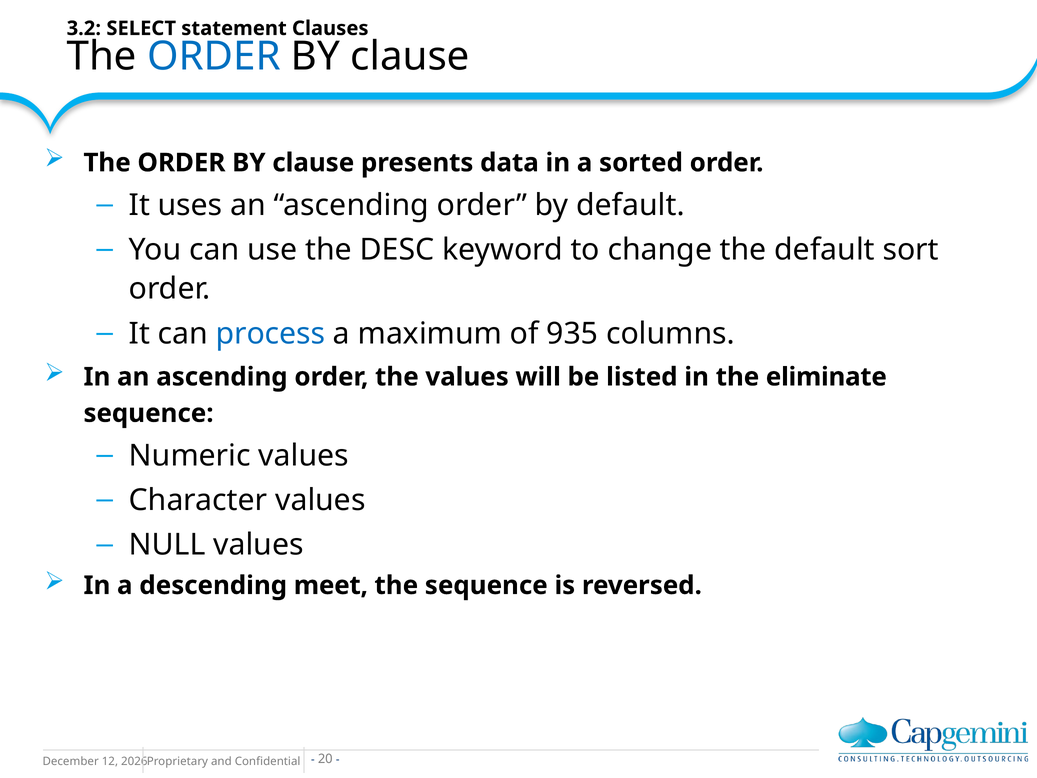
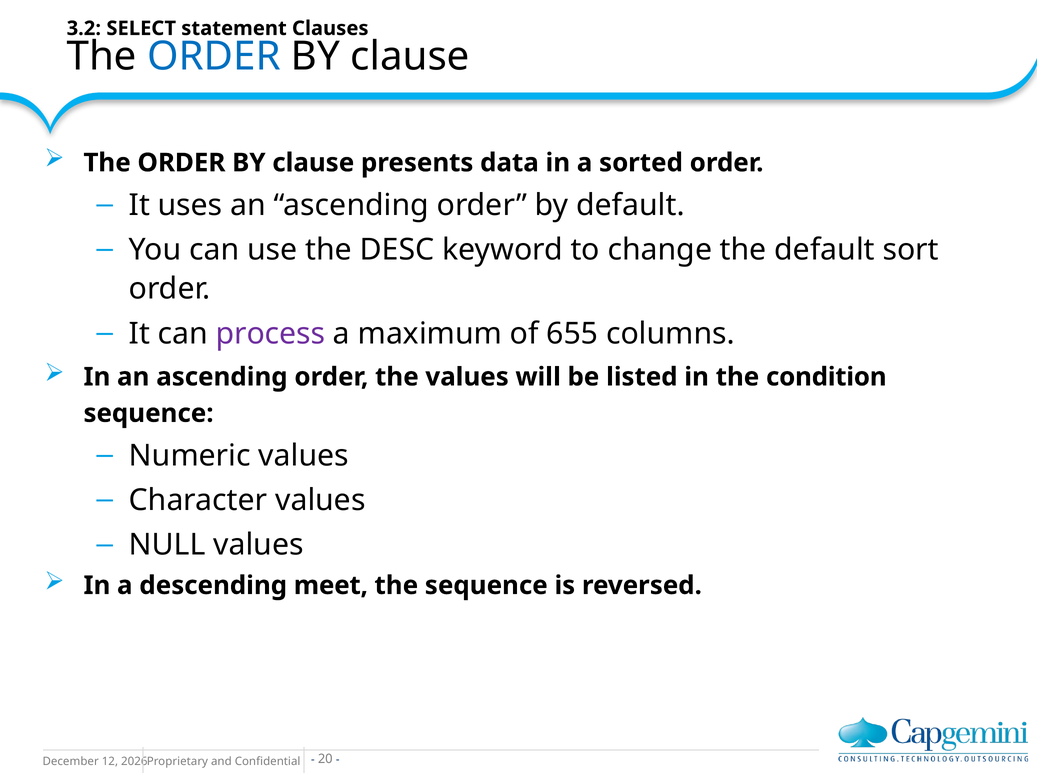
process colour: blue -> purple (270, 333)
935: 935 -> 655 (572, 333)
eliminate: eliminate -> condition (826, 377)
